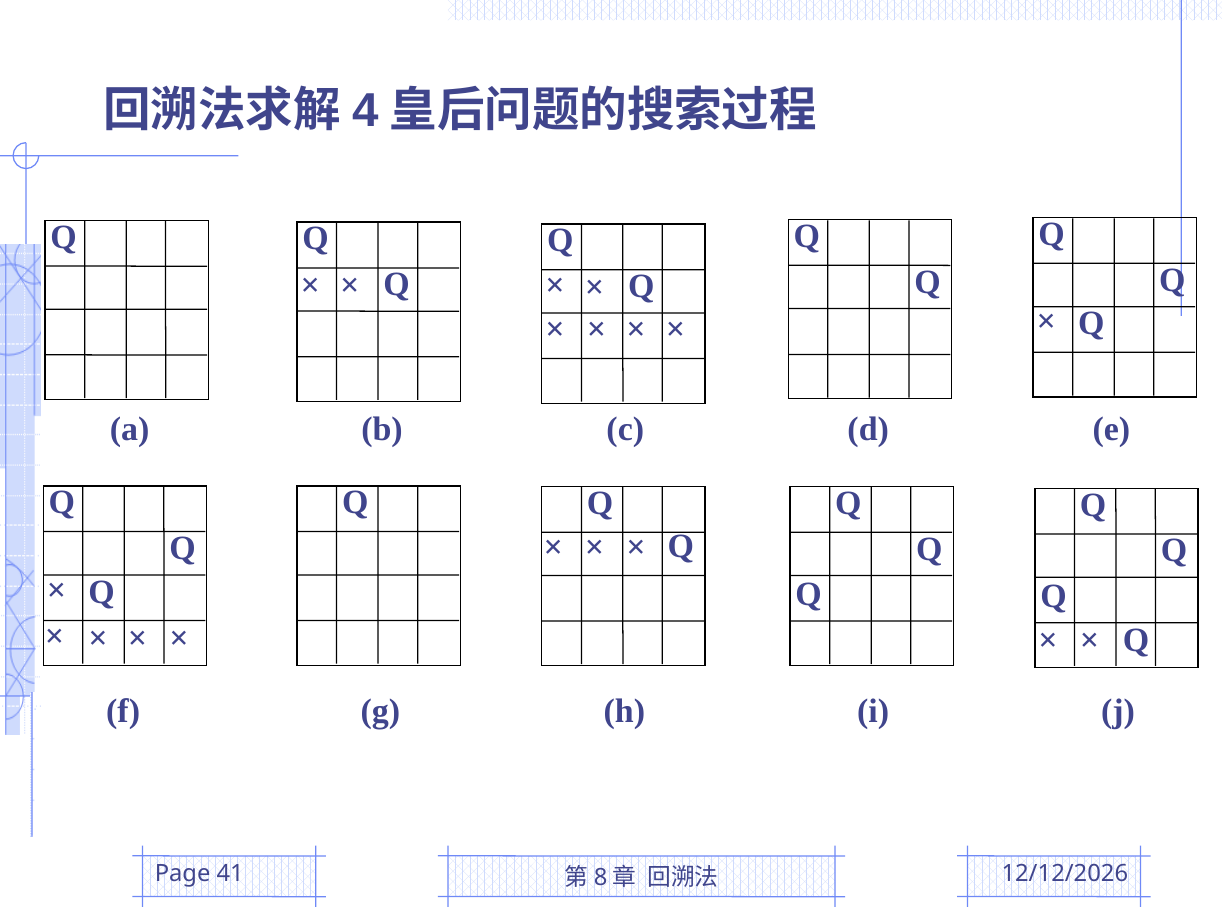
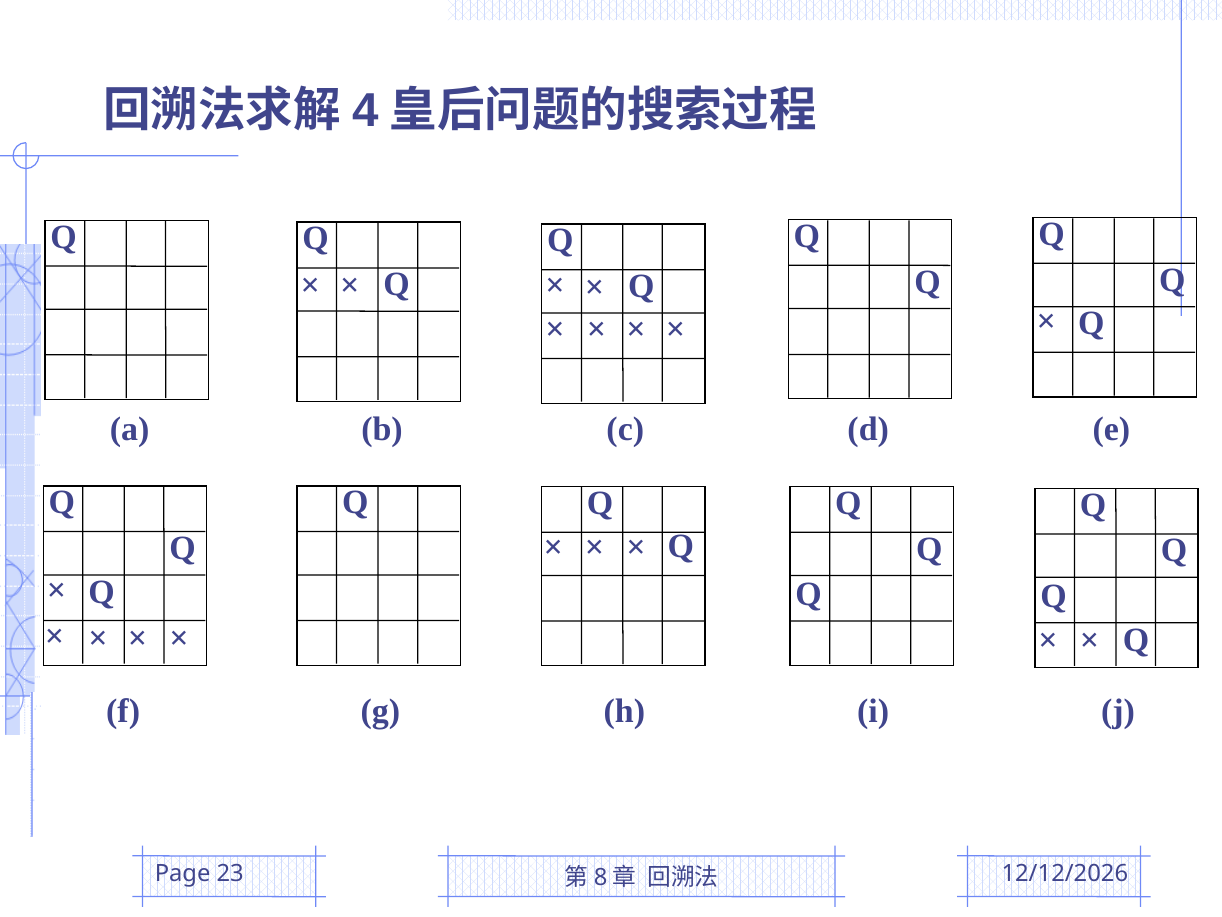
41: 41 -> 23 (230, 874)
